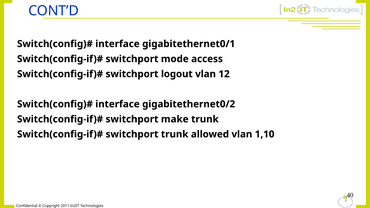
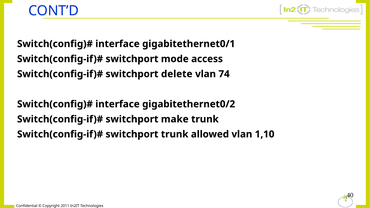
logout: logout -> delete (177, 74)
12: 12 -> 74 (224, 74)
